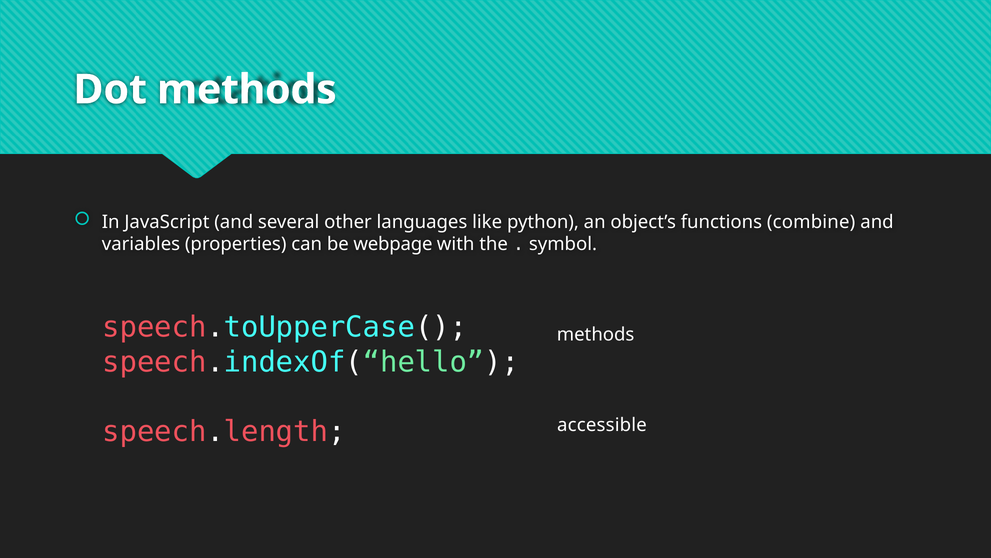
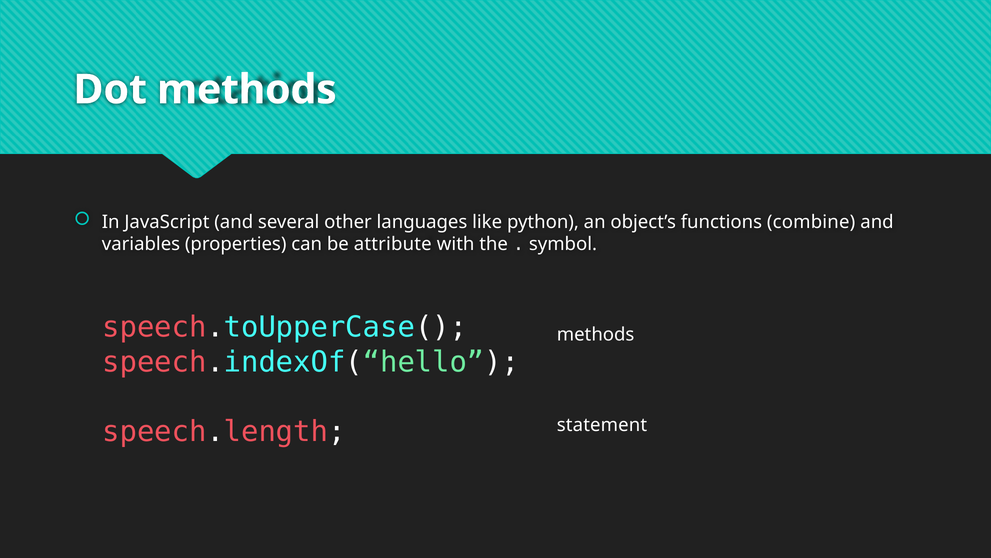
webpage: webpage -> attribute (393, 244)
accessible: accessible -> statement (602, 425)
